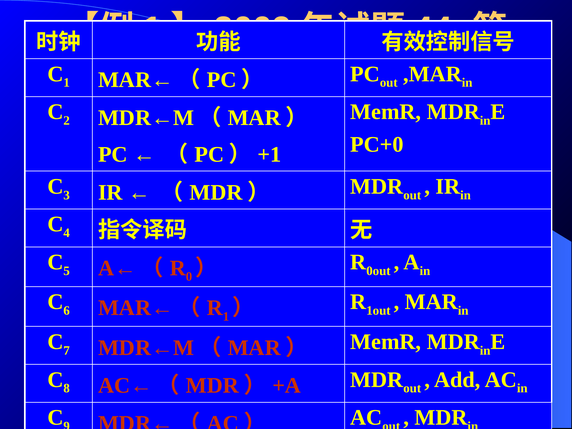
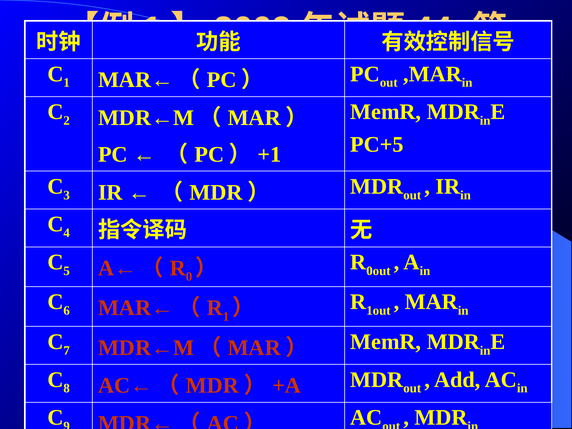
PC+0: PC+0 -> PC+5 (377, 145)
